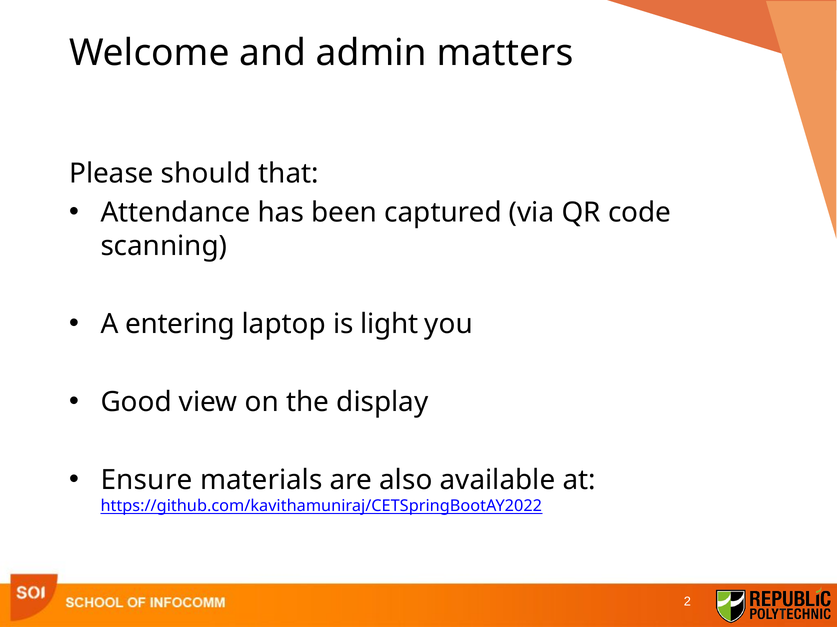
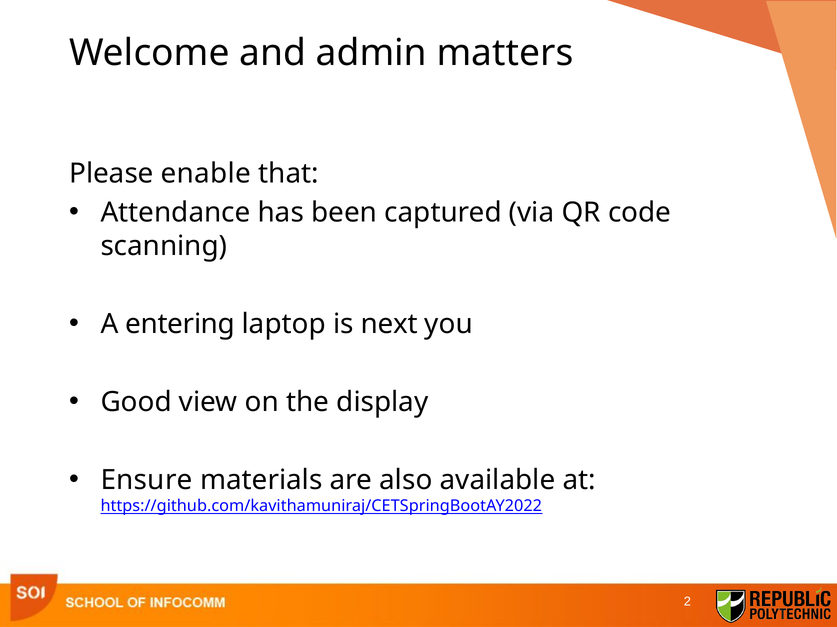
should: should -> enable (206, 174)
light: light -> next (389, 325)
